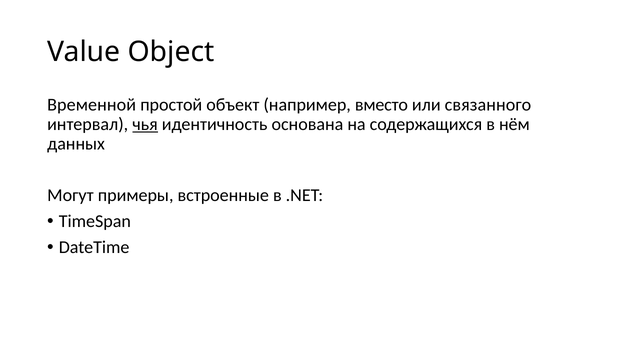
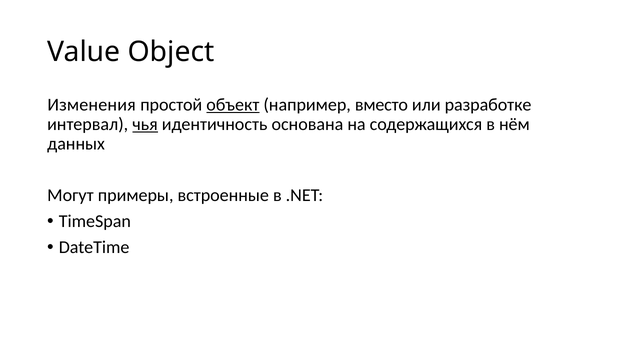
Временной: Временной -> Изменения (92, 105)
объект underline: none -> present (233, 105)
связанного: связанного -> разработке (488, 105)
